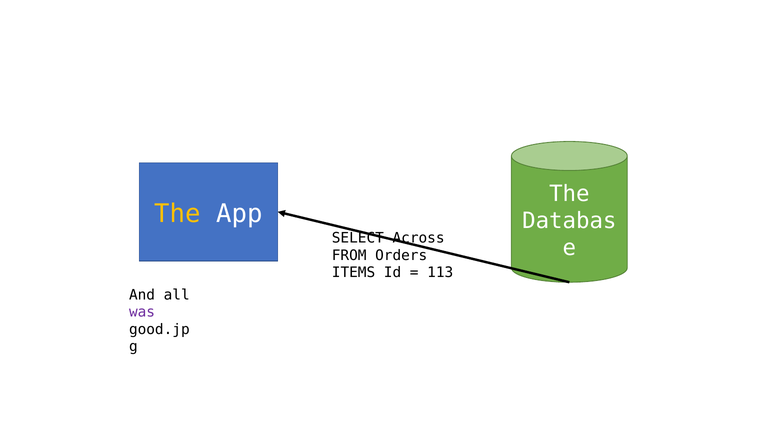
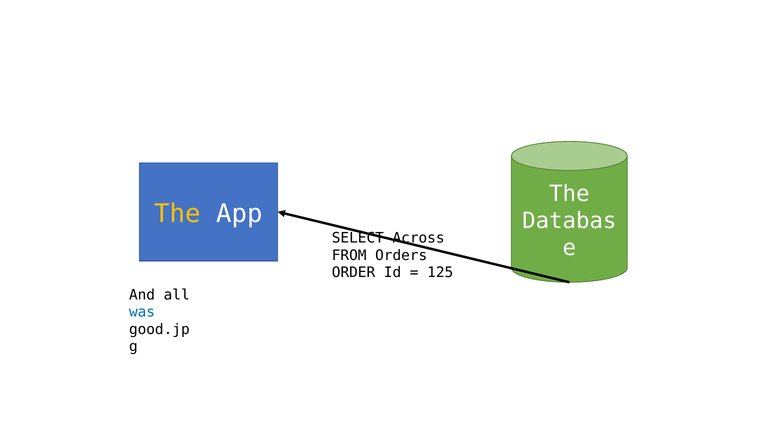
ITEMS: ITEMS -> ORDER (354, 272)
113: 113 -> 125 (440, 272)
was colour: purple -> blue (142, 312)
